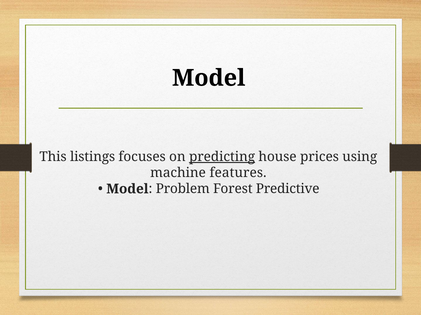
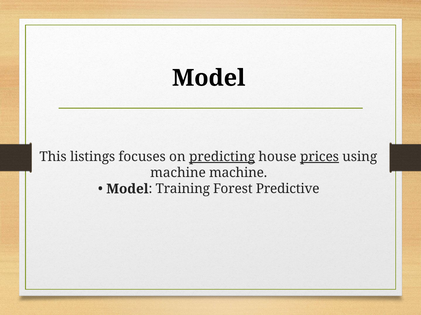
prices underline: none -> present (319, 157)
machine features: features -> machine (238, 173)
Problem: Problem -> Training (183, 189)
